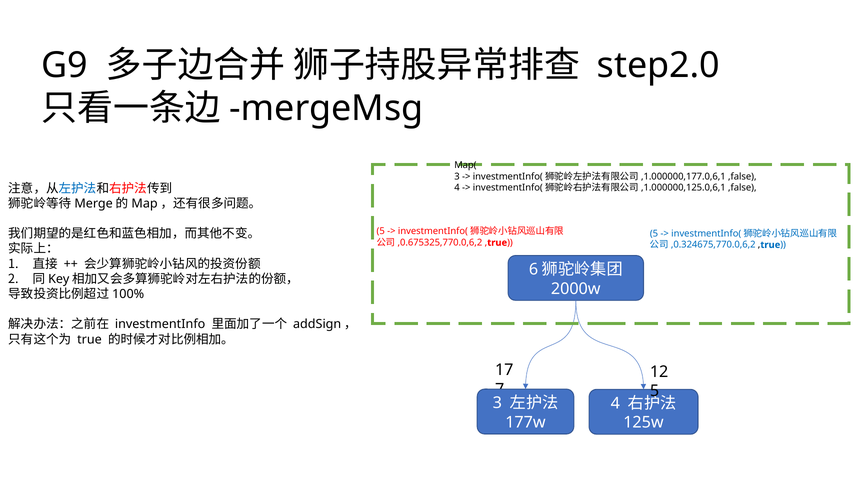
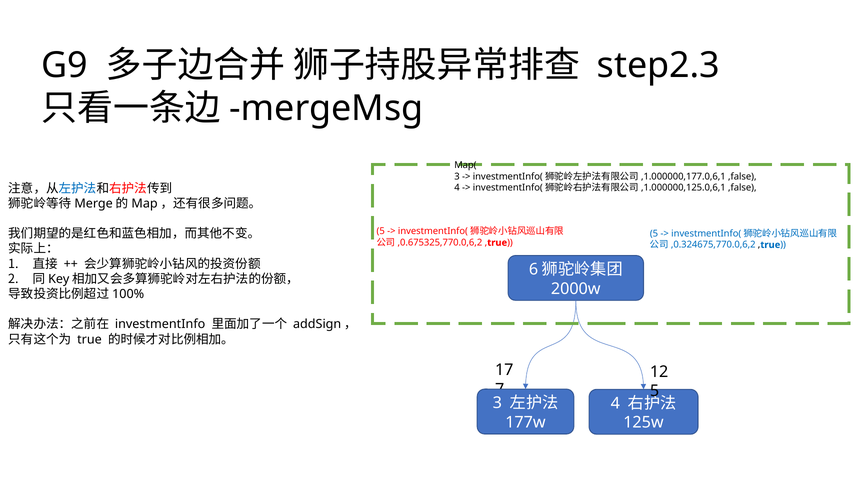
step2.0: step2.0 -> step2.3 (658, 65)
